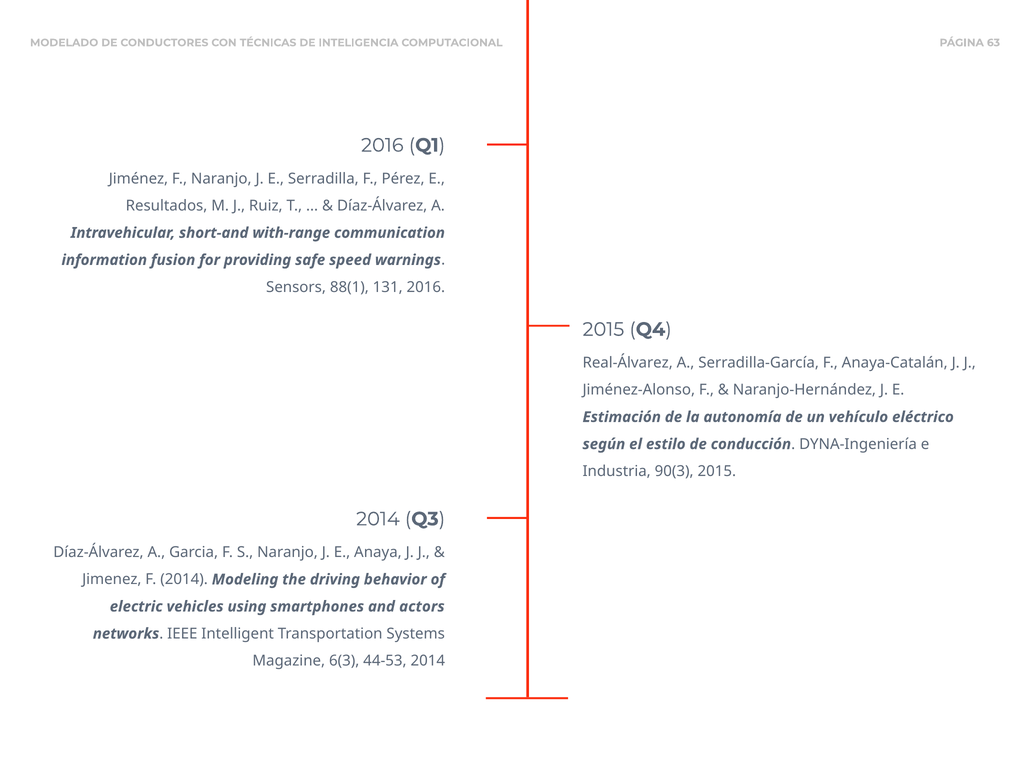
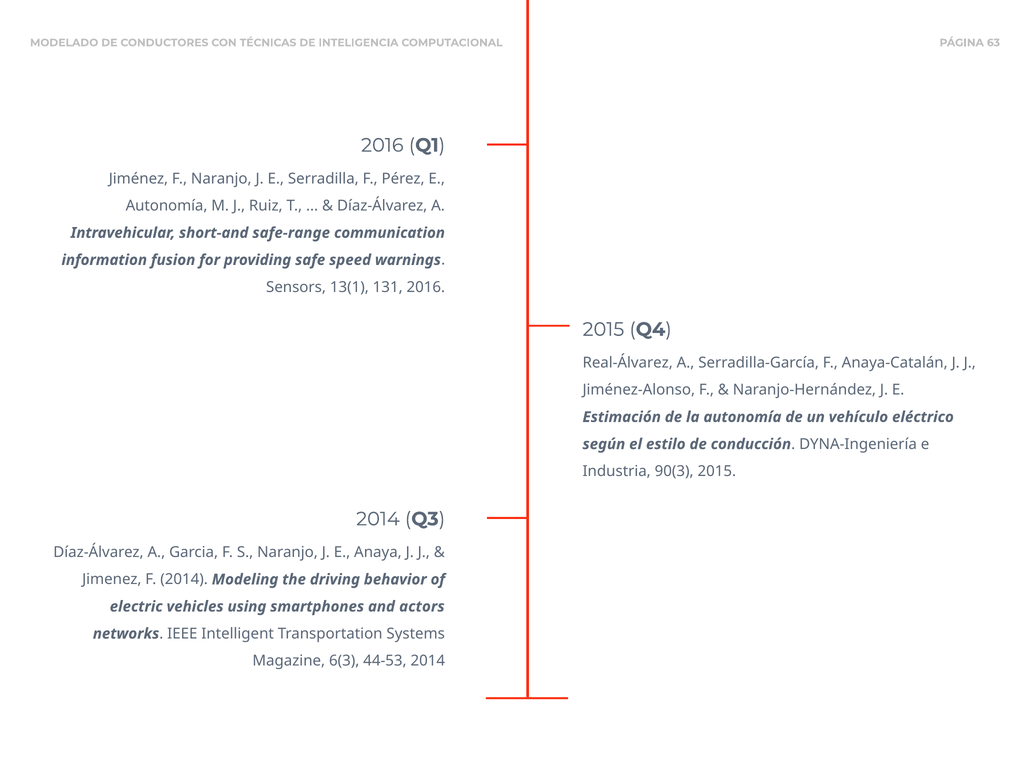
Resultados: Resultados -> Autonomía (167, 206)
with-range: with-range -> safe-range (291, 233)
88(1: 88(1 -> 13(1 (349, 287)
